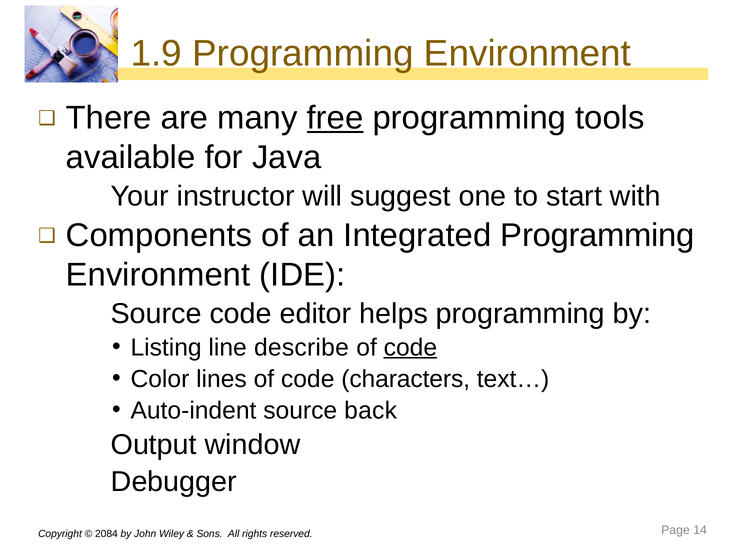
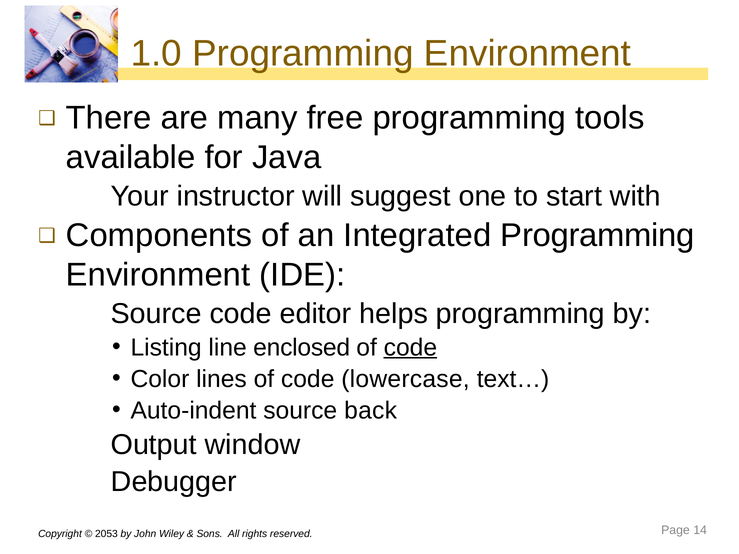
1.9: 1.9 -> 1.0 (156, 54)
free underline: present -> none (335, 118)
describe: describe -> enclosed (302, 348)
characters: characters -> lowercase (405, 379)
2084: 2084 -> 2053 (106, 534)
